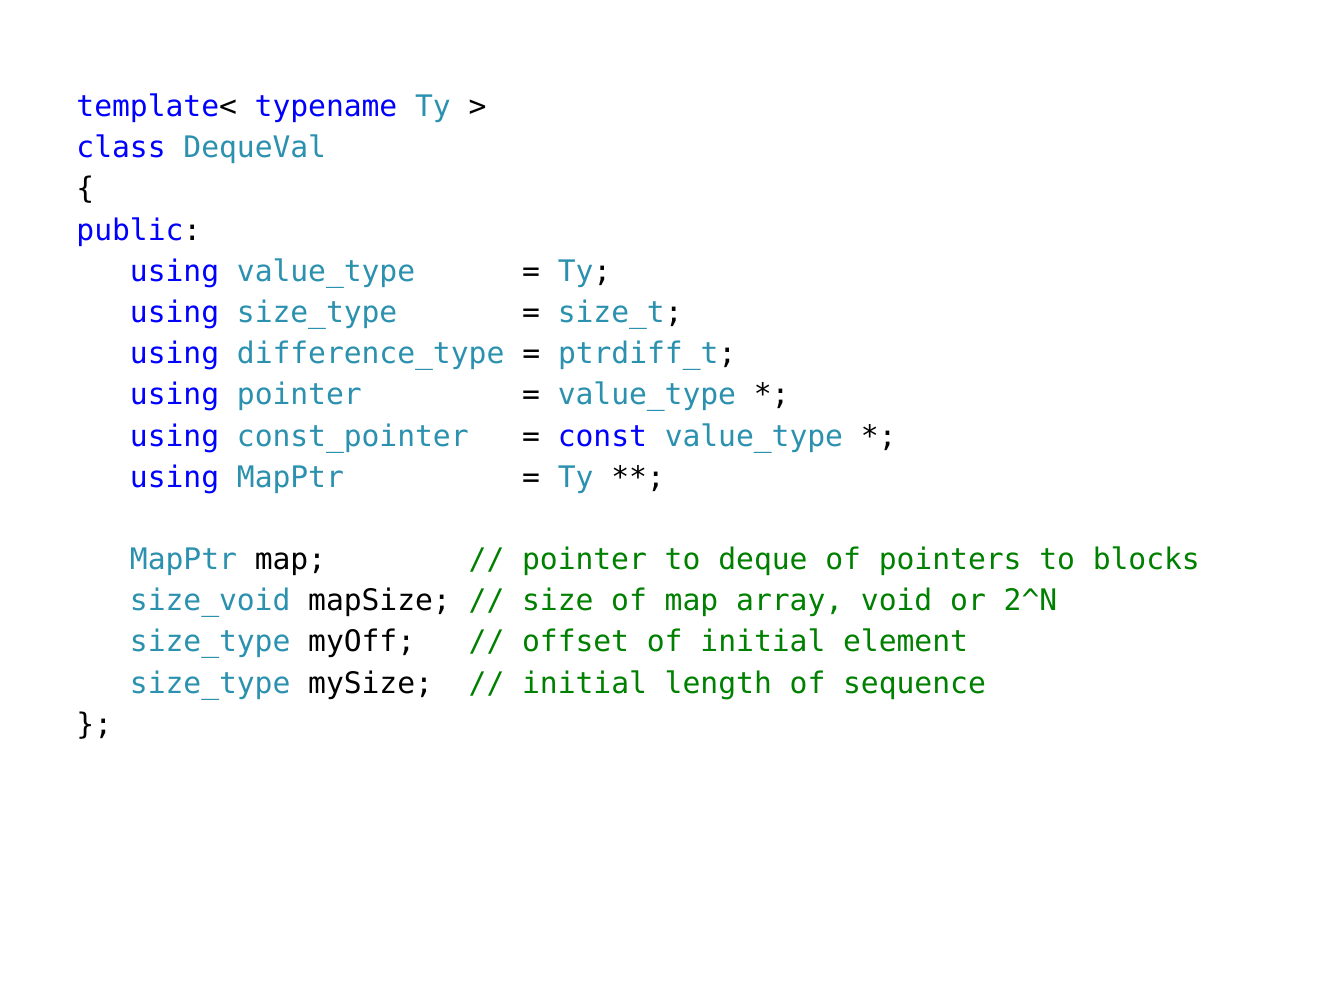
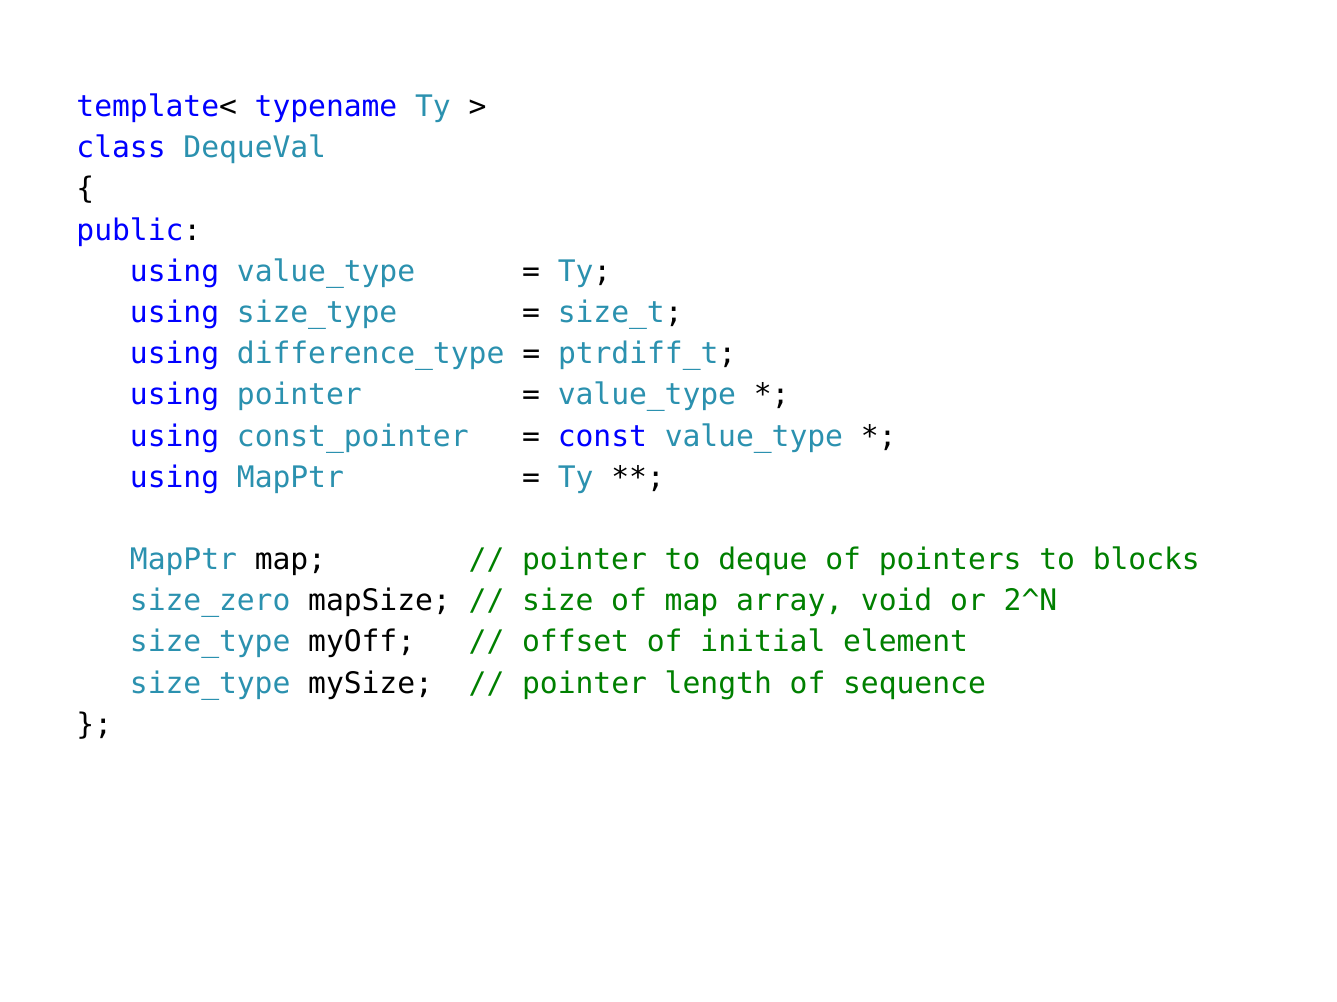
size_void: size_void -> size_zero (210, 601)
initial: initial -> pointer (585, 684)
